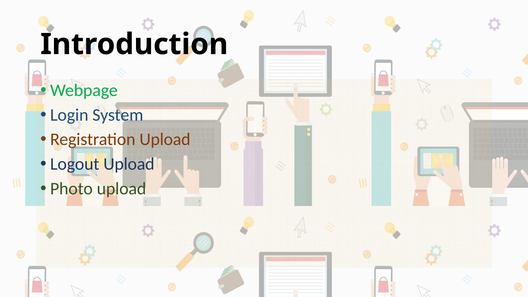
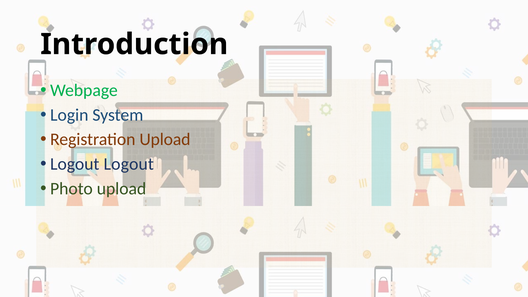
Logout Upload: Upload -> Logout (129, 164)
